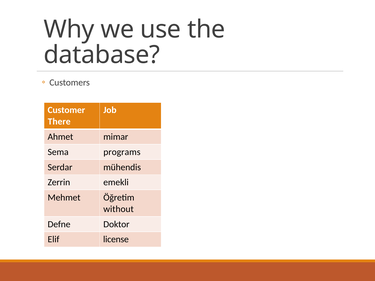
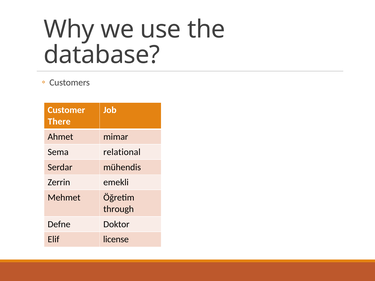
programs: programs -> relational (122, 152)
without: without -> through (119, 209)
